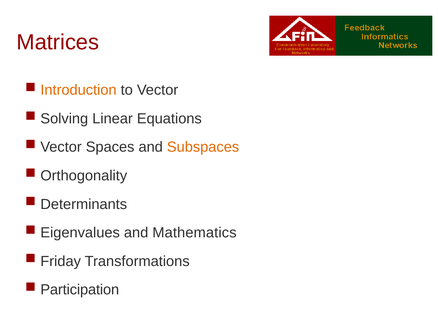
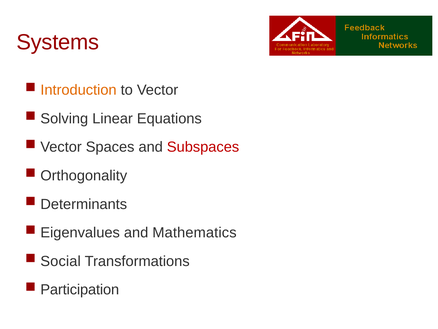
Matrices: Matrices -> Systems (58, 42)
Subspaces colour: orange -> red (203, 147)
Friday: Friday -> Social (61, 261)
